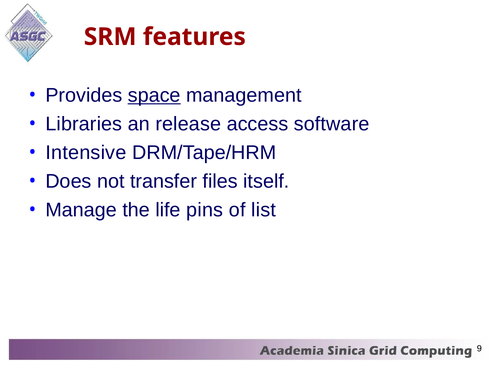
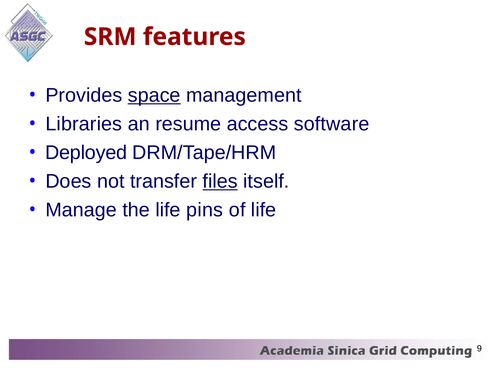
release: release -> resume (188, 124)
Intensive: Intensive -> Deployed (86, 153)
files underline: none -> present (220, 181)
of list: list -> life (264, 210)
